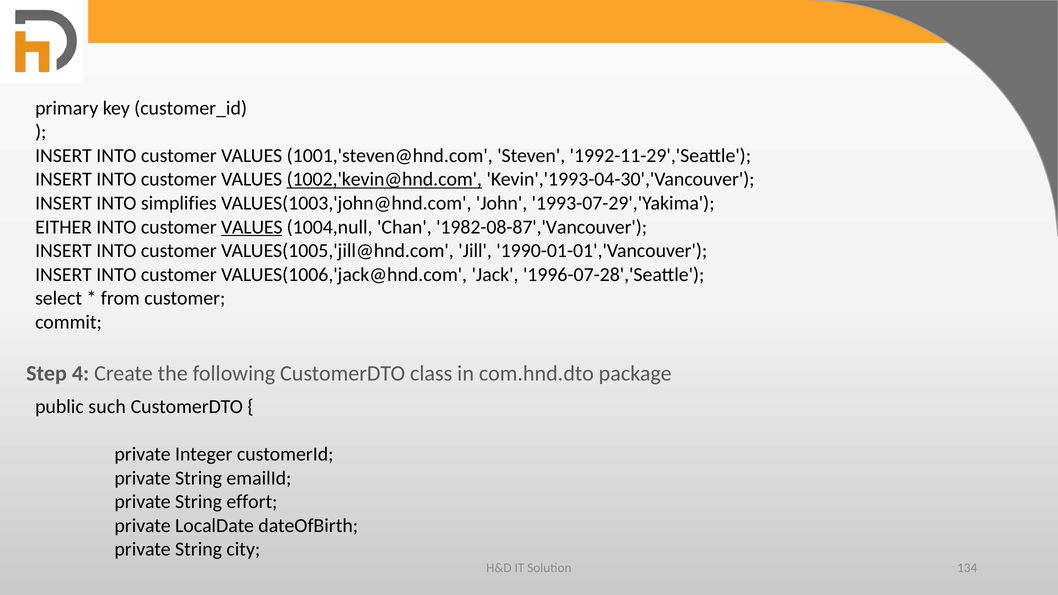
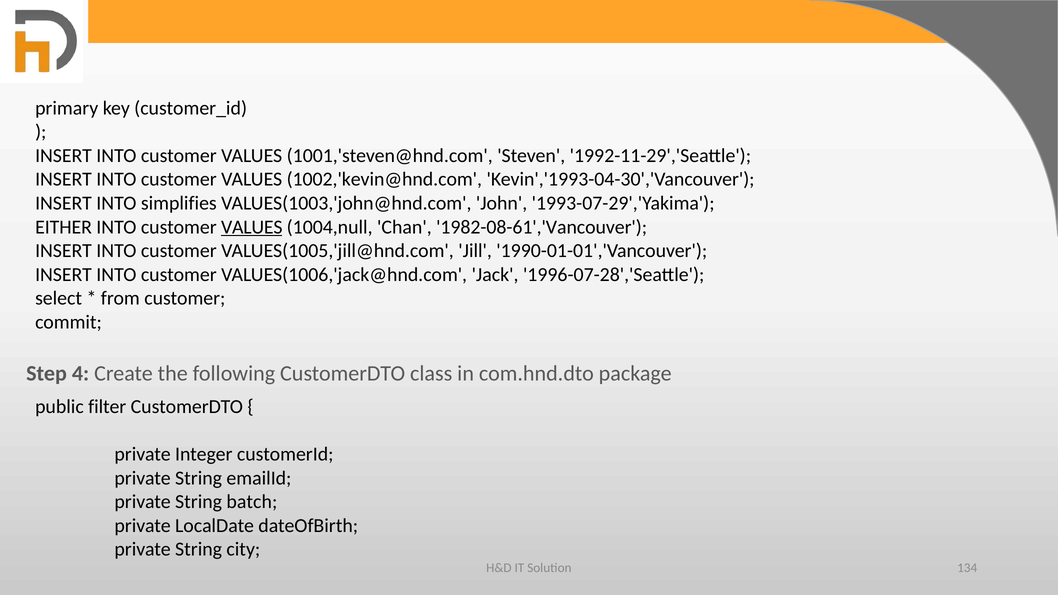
1002,'kevin@hnd.com underline: present -> none (384, 179)
1982-08-87','Vancouver: 1982-08-87','Vancouver -> 1982-08-61','Vancouver (542, 227)
such: such -> filter (107, 407)
effort: effort -> batch (252, 502)
